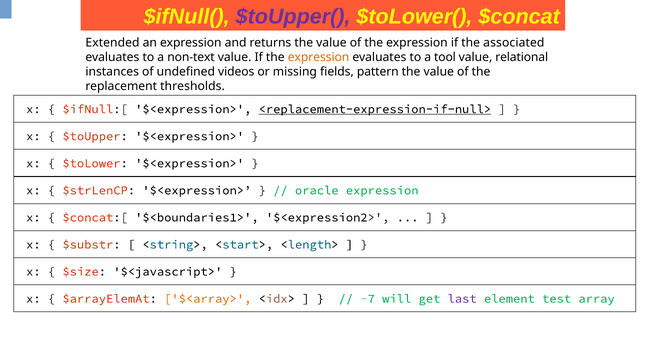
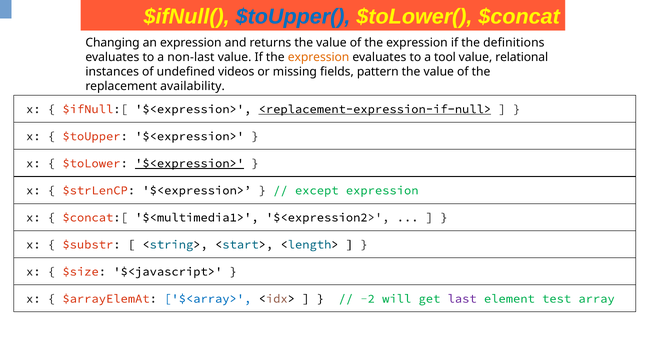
$toUpper( colour: purple -> blue (293, 17)
Extended: Extended -> Changing (113, 43)
associated: associated -> definitions (514, 43)
non-text: non-text -> non-last (191, 57)
thresholds: thresholds -> availability (192, 86)
$<expression> underline: none -> present (190, 163)
oracle: oracle -> except (317, 191)
$<boundaries1>: $<boundaries1> -> $<multimedia1> (197, 218)
$<array> colour: orange -> blue (208, 299)
-7: -7 -> -2 (368, 299)
